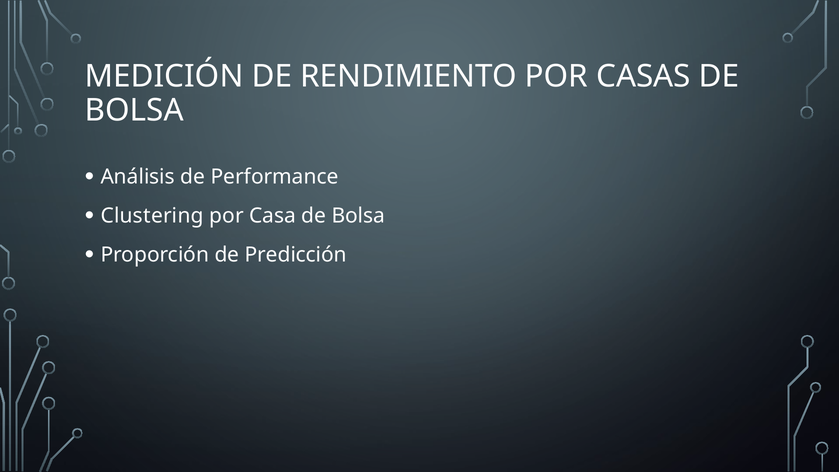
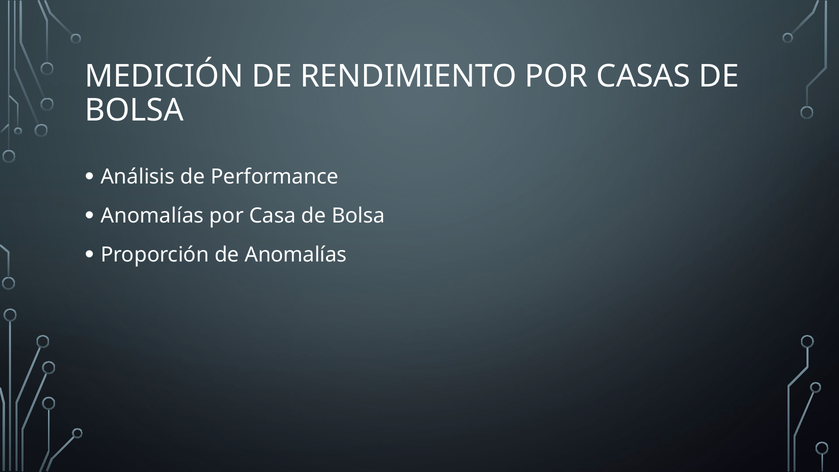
Clustering: Clustering -> Anomalías (152, 216)
de Predicción: Predicción -> Anomalías (296, 255)
